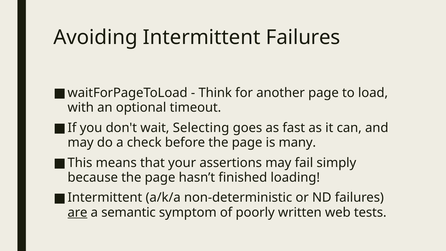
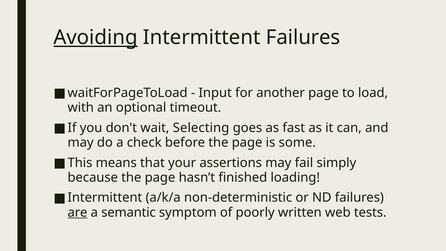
Avoiding underline: none -> present (96, 37)
Think: Think -> Input (215, 93)
many: many -> some (297, 142)
